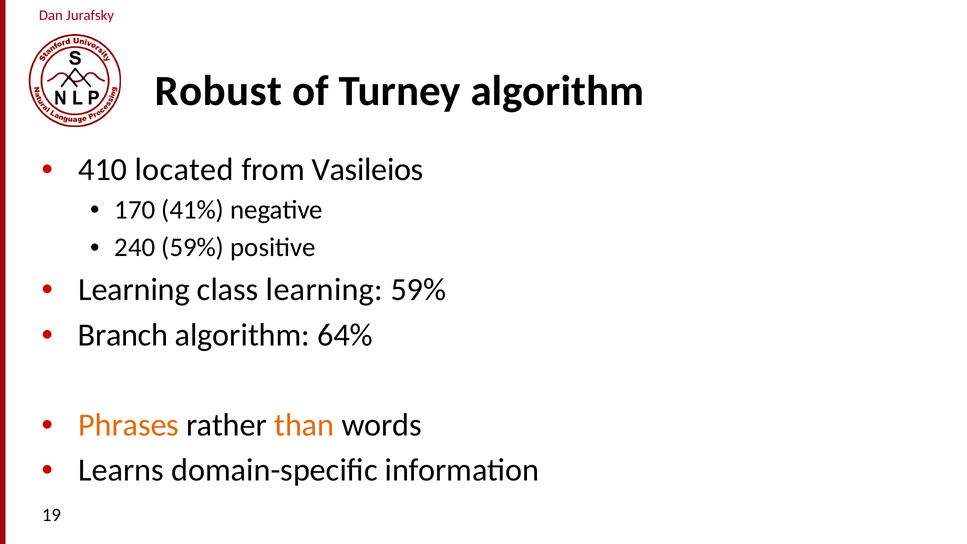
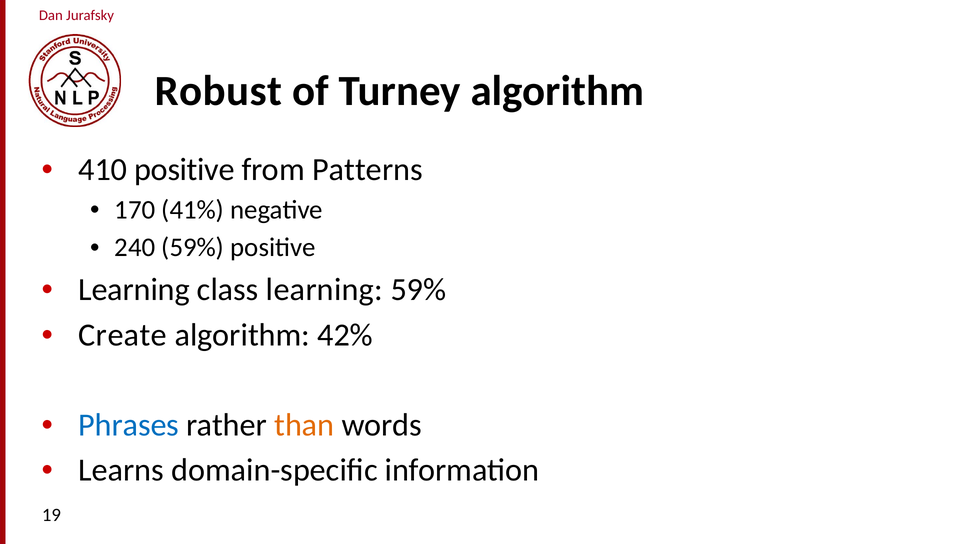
410 located: located -> positive (184, 169)
Vasileios: Vasileios -> Patterns (367, 169)
Branch: Branch -> Create (123, 335)
64%: 64% -> 42% (345, 335)
Phrases colour: orange -> blue (129, 425)
